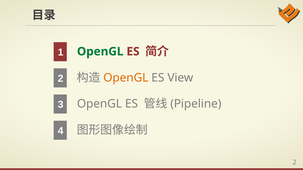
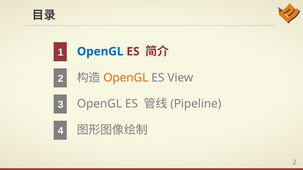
OpenGL colour: green -> blue (100, 52)
